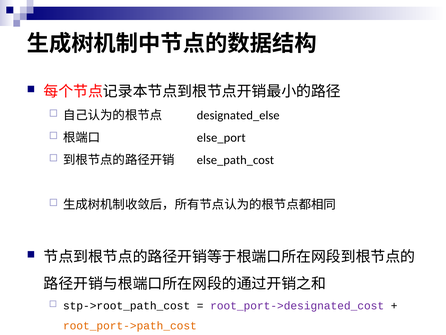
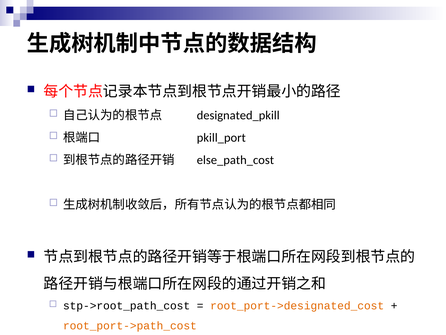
designated_else: designated_else -> designated_pkill (238, 115)
else_port: else_port -> pkill_port (221, 138)
root_port->designated_cost colour: purple -> orange (297, 305)
